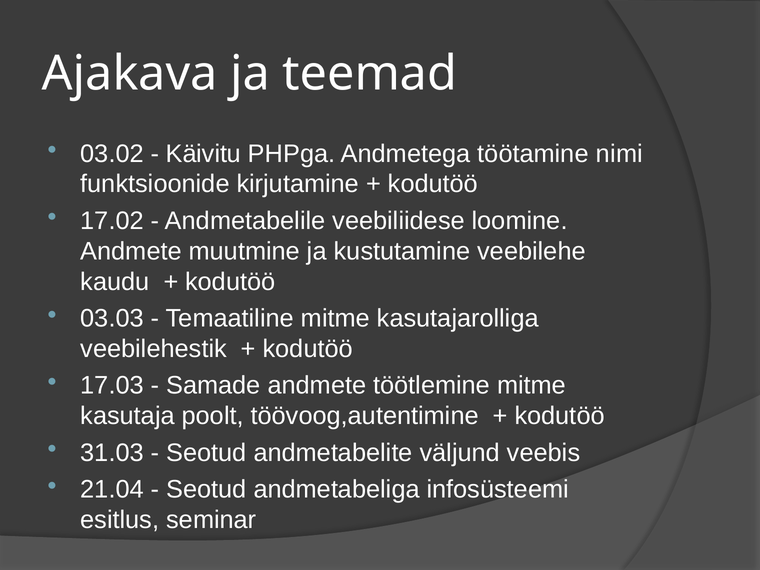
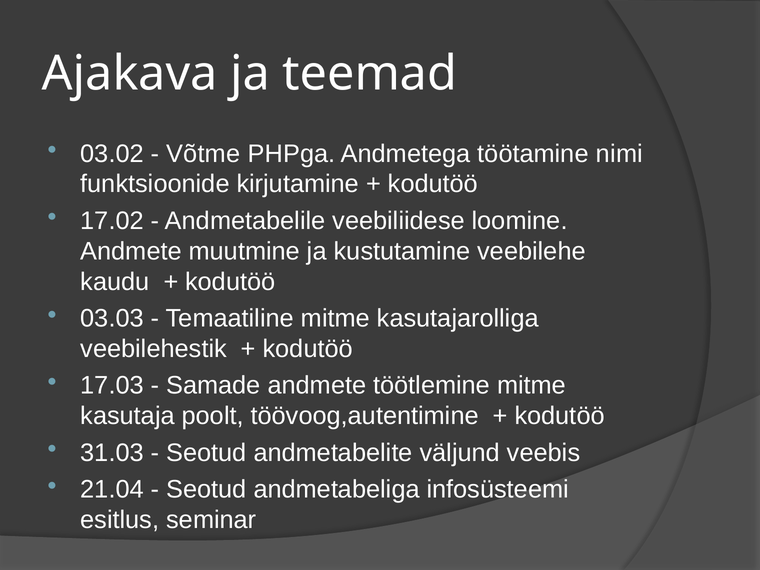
Käivitu: Käivitu -> Võtme (203, 154)
